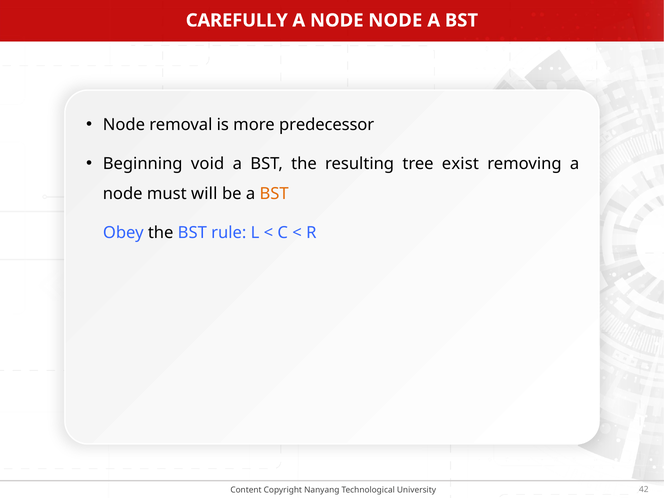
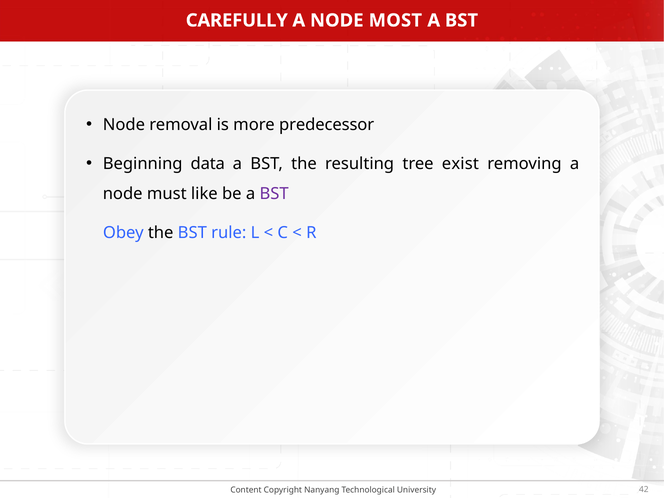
NODE NODE: NODE -> MOST (395, 20)
void: void -> data (208, 164)
will: will -> like (204, 194)
BST colour: orange -> purple (274, 194)
